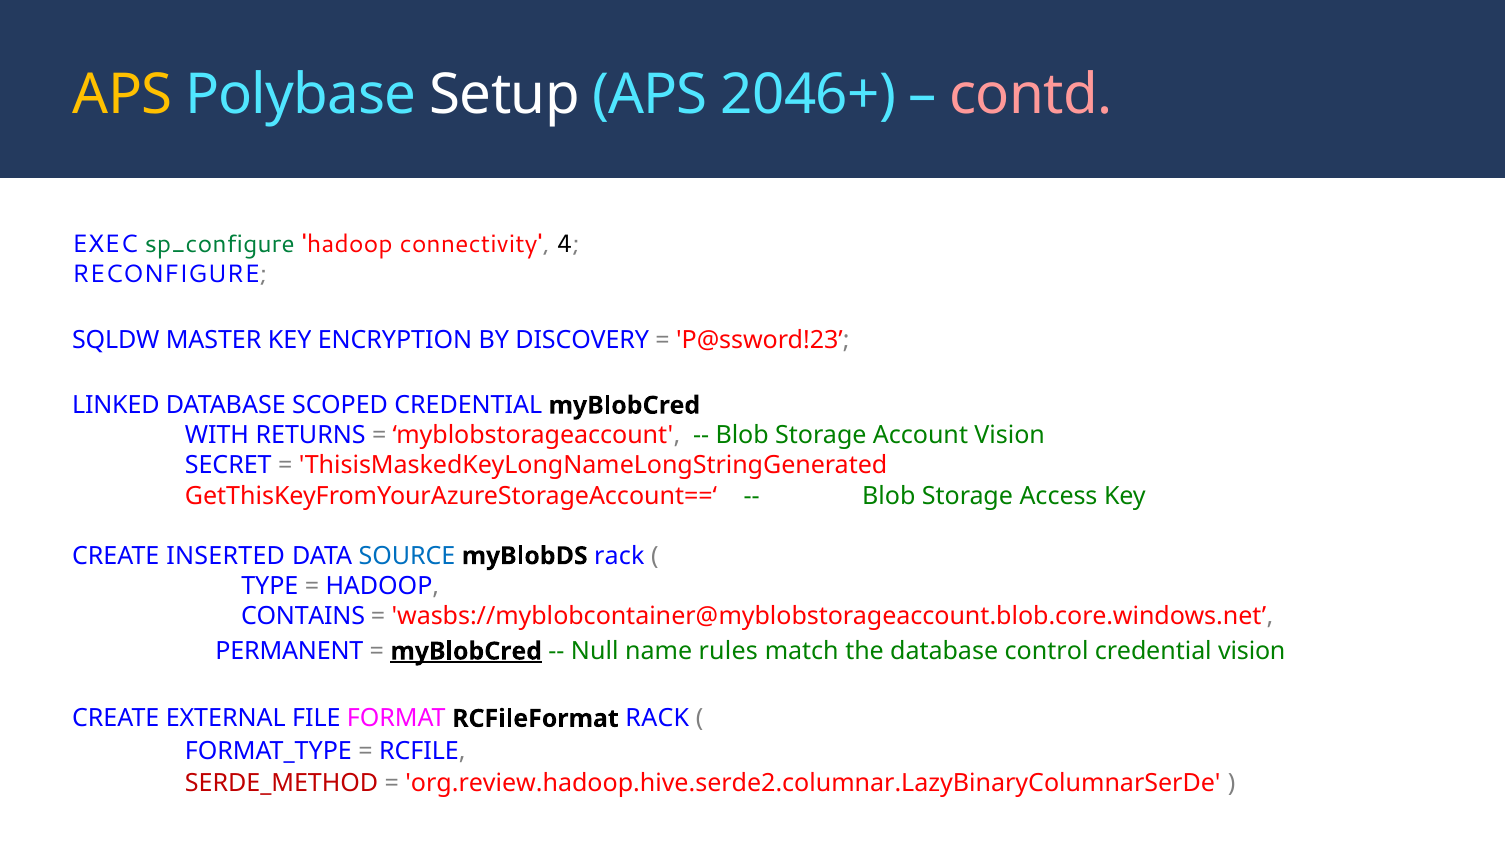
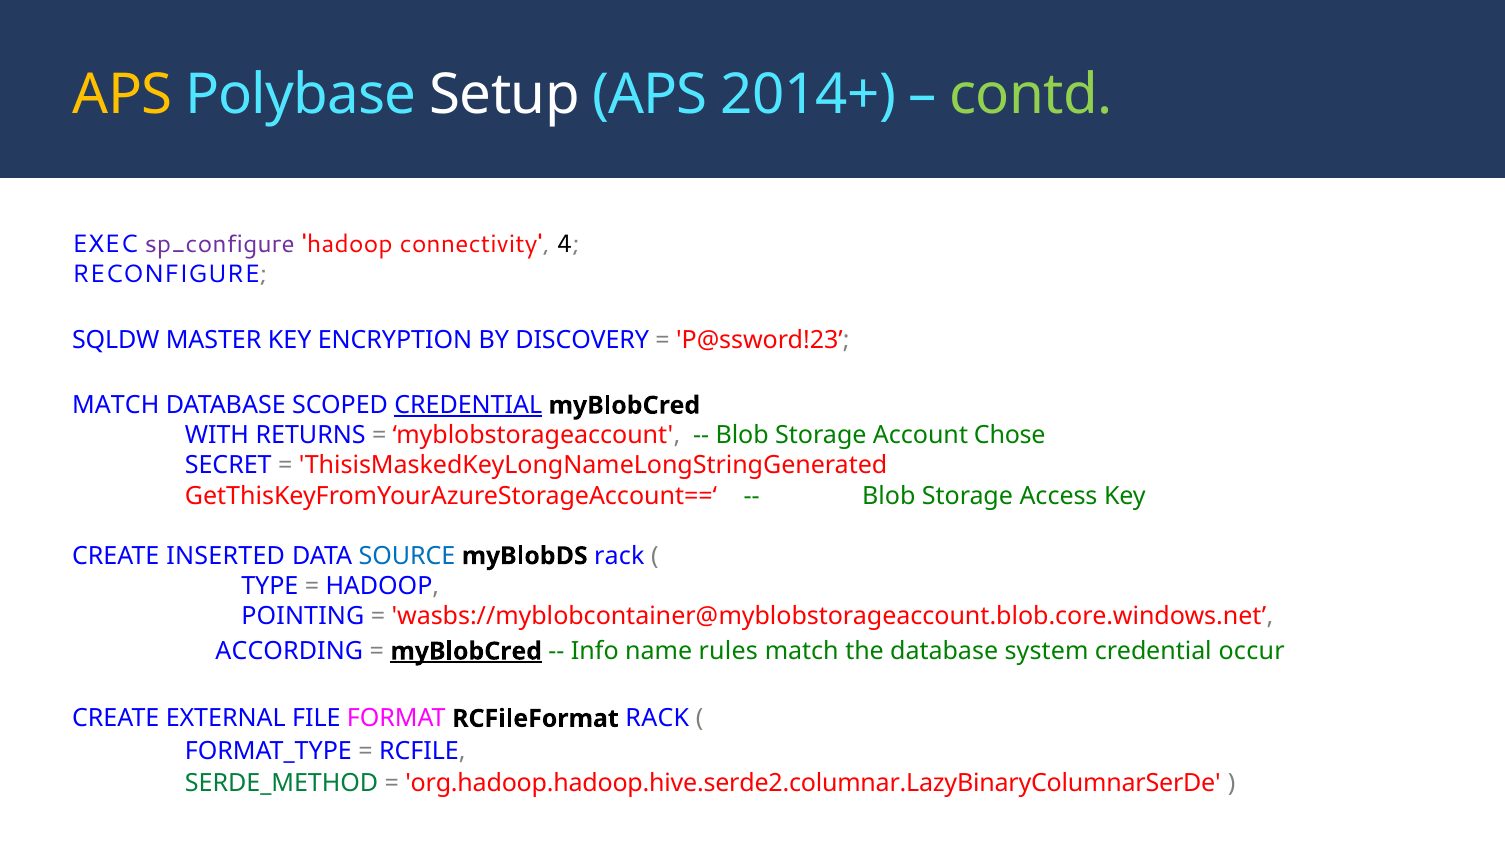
2046+: 2046+ -> 2014+ (808, 95)
contd colour: pink -> light green (1031, 95)
sp_configure colour: green -> purple (220, 244)
LINKED: LINKED -> MATCH (116, 405)
CREDENTIAL underline: none -> present (468, 405)
Account Vision: Vision -> Chose (1010, 435)
CONTAINS: CONTAINS -> POINTING (303, 616)
PERMANENT: PERMANENT -> ACCORDING (289, 651)
Null: Null -> Info (595, 651)
control: control -> system (1047, 651)
credential vision: vision -> occur (1252, 651)
SERDE_METHOD colour: red -> green (282, 783)
org.review.hadoop.hive.serde2.columnar.LazyBinaryColumnarSerDe: org.review.hadoop.hive.serde2.columnar.LazyBinaryColumnarSerDe -> org.hadoop.hadoop.hive.serde2.columnar.LazyBinaryColumnarSerDe (813, 783)
